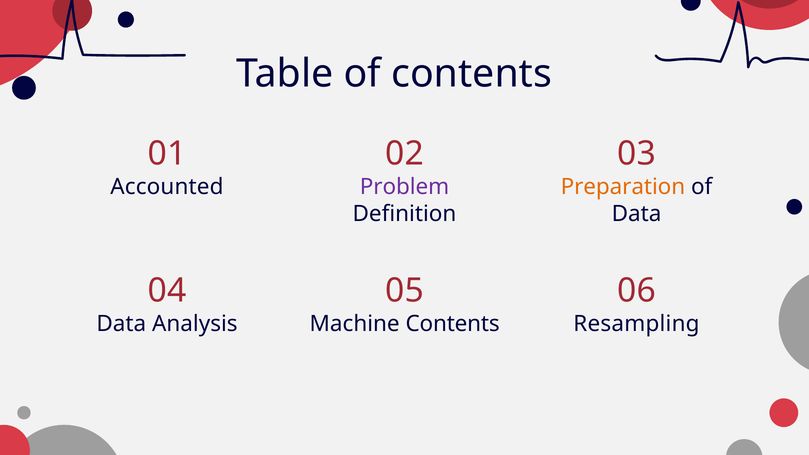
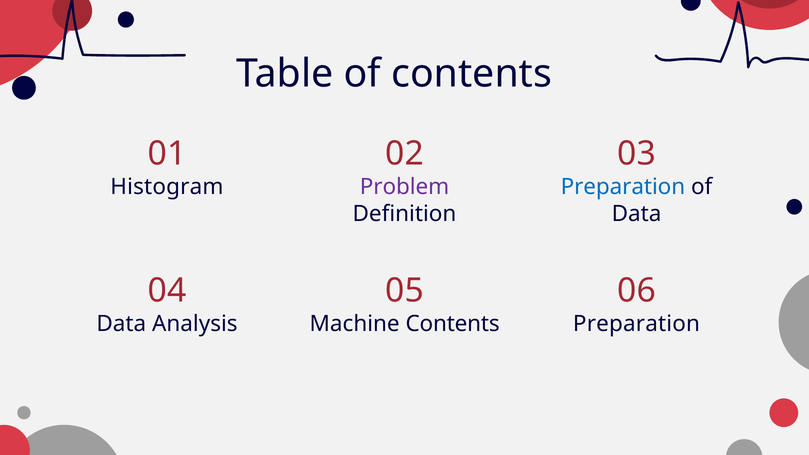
Accounted: Accounted -> Histogram (167, 187)
Preparation colour: orange -> blue (623, 187)
Resampling: Resampling -> Preparation (636, 324)
